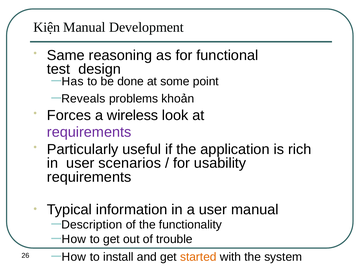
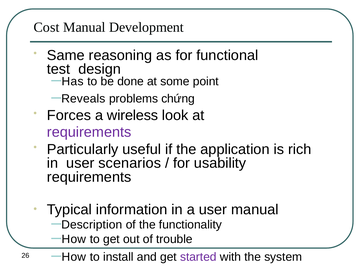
Kiện: Kiện -> Cost (47, 27)
khoản: khoản -> chứng (178, 99)
started colour: orange -> purple (198, 257)
